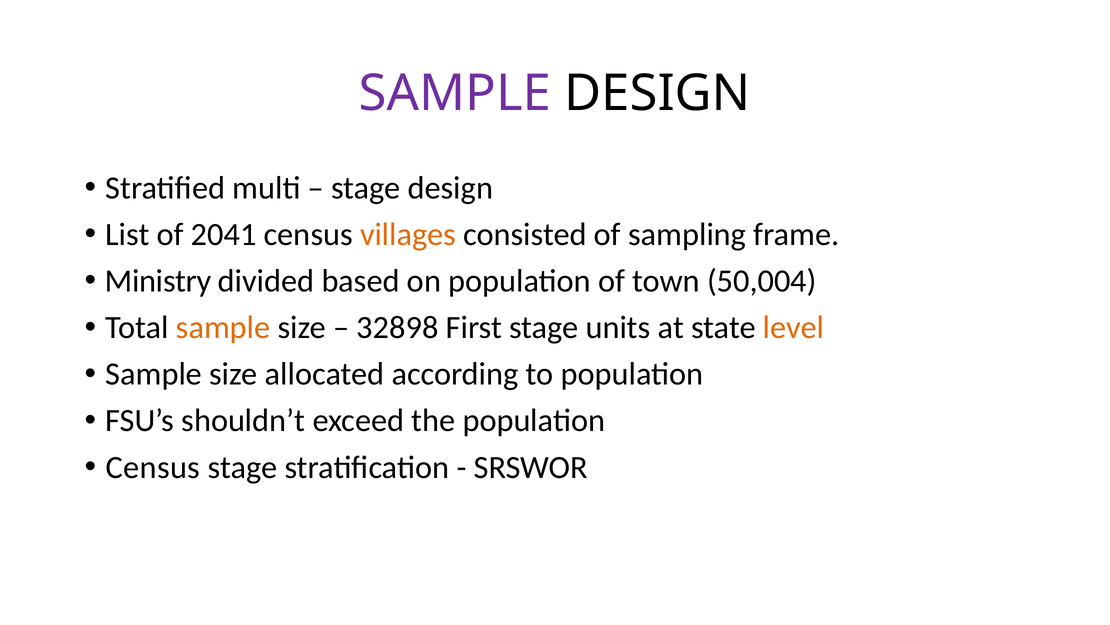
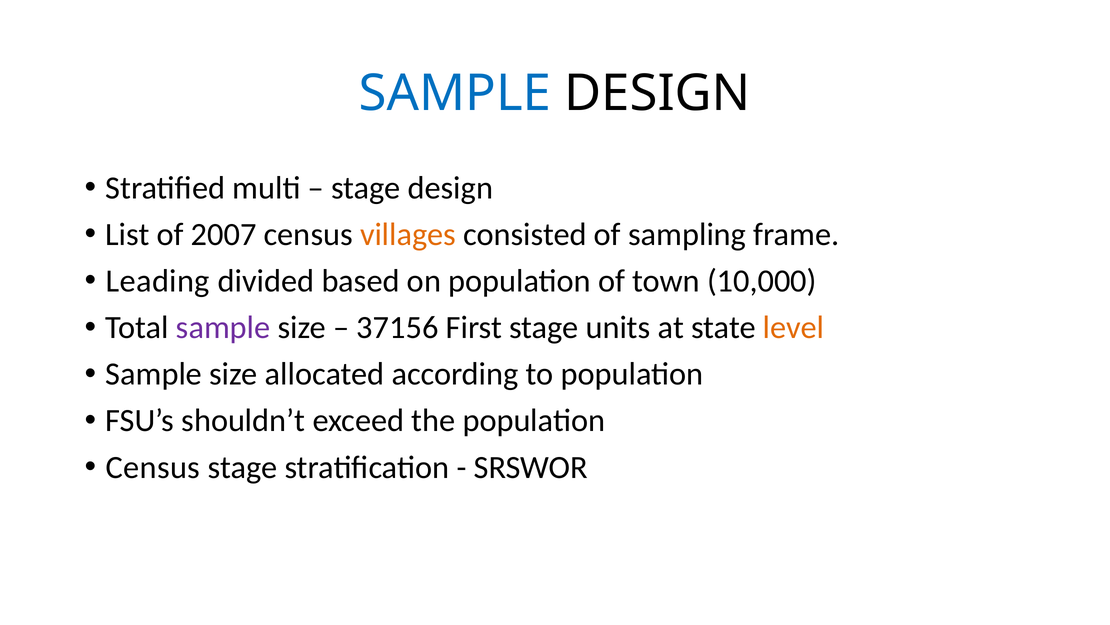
SAMPLE colour: purple -> blue (455, 93)
2041: 2041 -> 2007 (224, 234)
Ministry: Ministry -> Leading (158, 281)
50,004: 50,004 -> 10,000 (762, 281)
sample colour: orange -> purple (223, 327)
32898: 32898 -> 37156 (397, 327)
